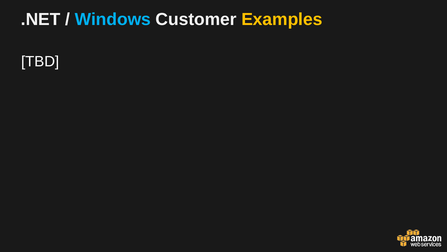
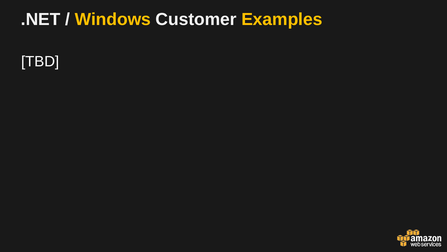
Windows colour: light blue -> yellow (113, 19)
